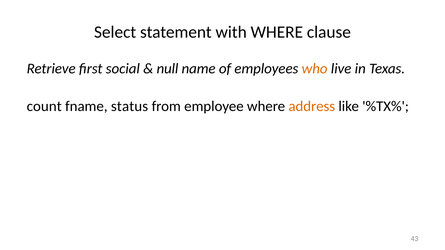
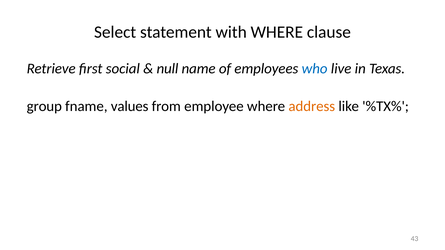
who colour: orange -> blue (315, 69)
count: count -> group (44, 107)
status: status -> values (130, 107)
